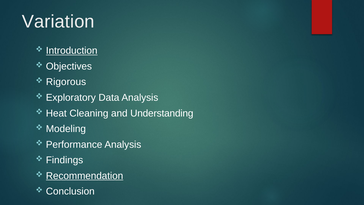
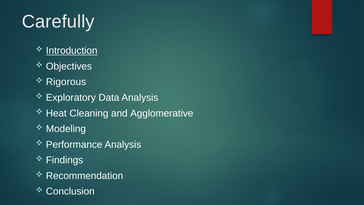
Variation: Variation -> Carefully (58, 22)
Understanding: Understanding -> Agglomerative (162, 113)
Recommendation underline: present -> none (85, 176)
